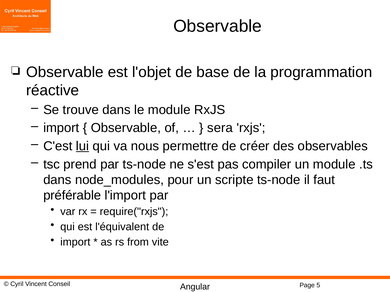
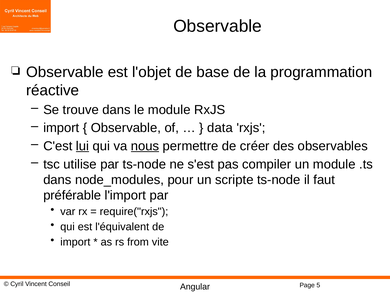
sera: sera -> data (220, 128)
nous underline: none -> present (145, 146)
prend: prend -> utilise (80, 165)
